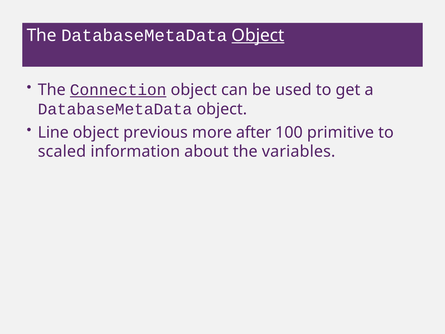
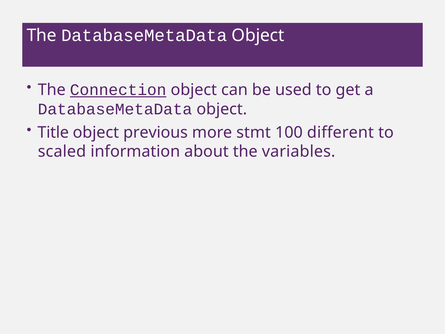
Object underline: present -> none (258, 35)
Line: Line -> Title (53, 132)
after: after -> stmt (254, 132)
primitive: primitive -> different (340, 132)
